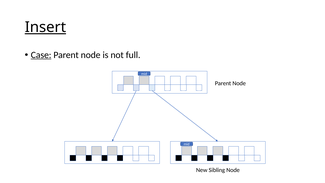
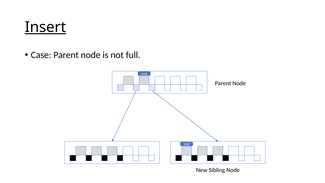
Case underline: present -> none (41, 55)
